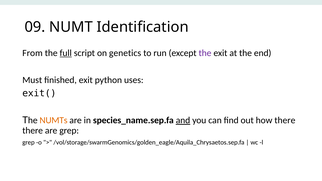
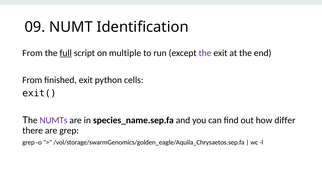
genetics: genetics -> multiple (125, 53)
Must: Must -> From (32, 80)
uses: uses -> cells (134, 80)
NUMTs colour: orange -> purple (54, 120)
and underline: present -> none (183, 120)
how there: there -> differ (285, 120)
